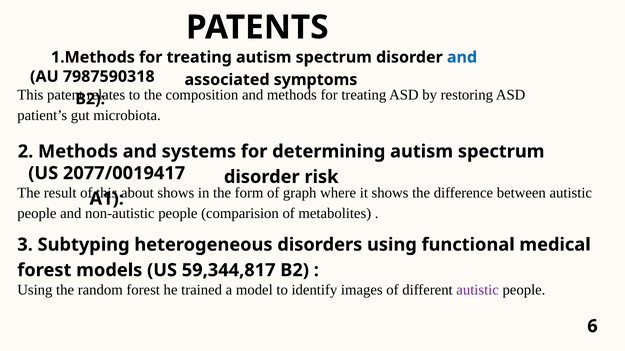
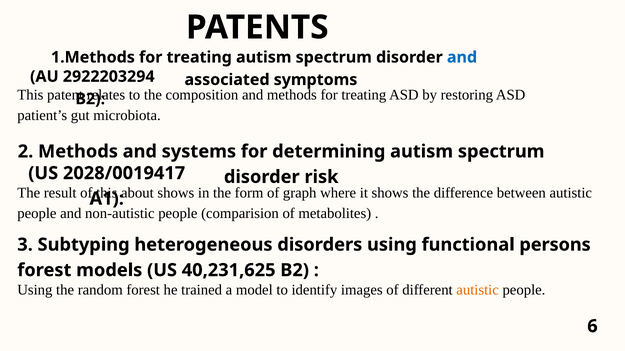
7987590318: 7987590318 -> 2922203294 (109, 77)
2077/0019417: 2077/0019417 -> 2028/0019417 (124, 173)
medical: medical -> persons (555, 245)
59,344,817: 59,344,817 -> 40,231,625 (229, 271)
autistic colour: purple -> orange (478, 290)
